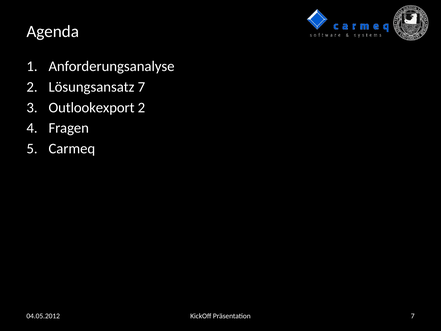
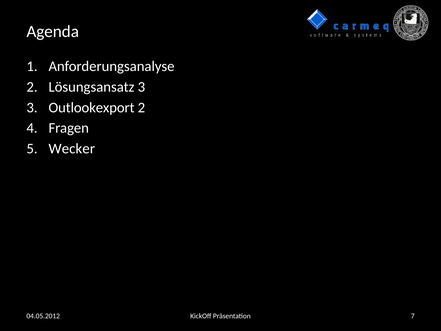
Lösungsansatz 7: 7 -> 3 (141, 87)
Carmeq: Carmeq -> Wecker (72, 149)
